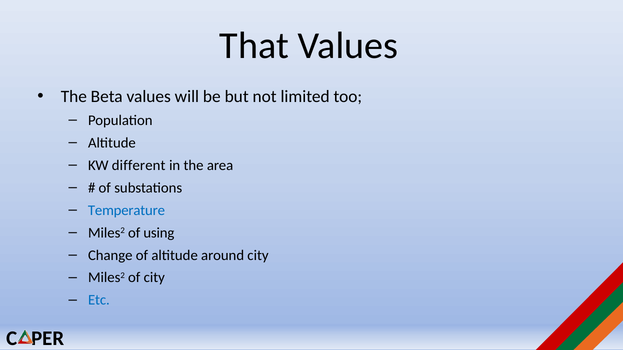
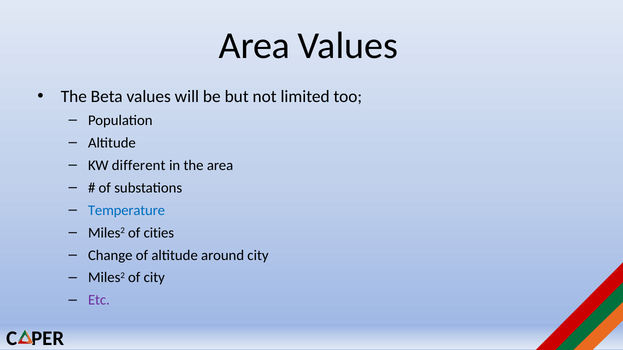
That: That -> Area (255, 46)
using: using -> cities (159, 233)
Etc colour: blue -> purple (99, 301)
